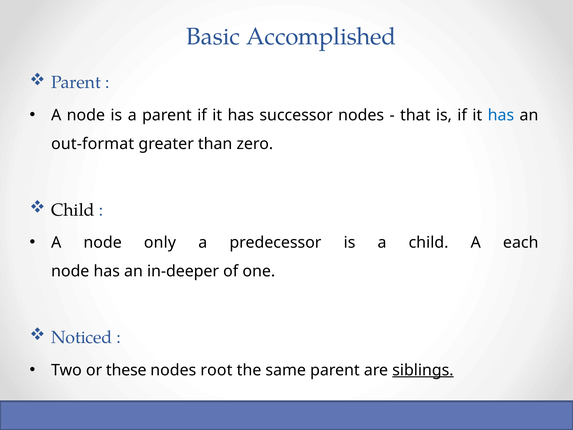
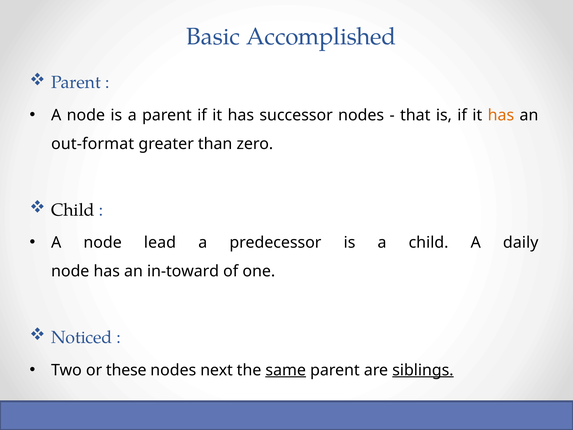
has colour: blue -> orange (501, 115)
only: only -> lead (160, 242)
each: each -> daily (521, 242)
in-deeper: in-deeper -> in-toward (183, 271)
root: root -> next (217, 370)
same underline: none -> present (286, 370)
